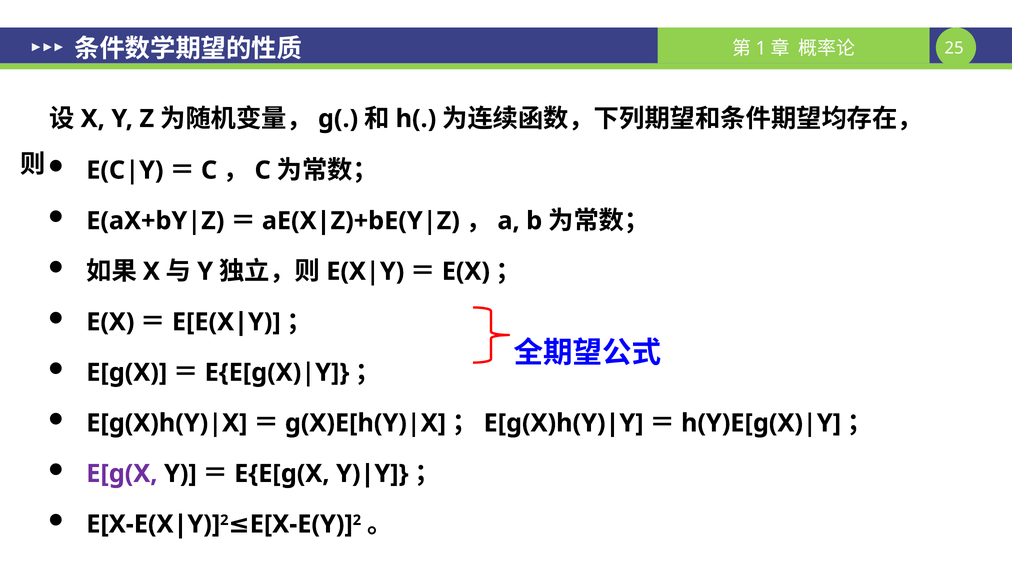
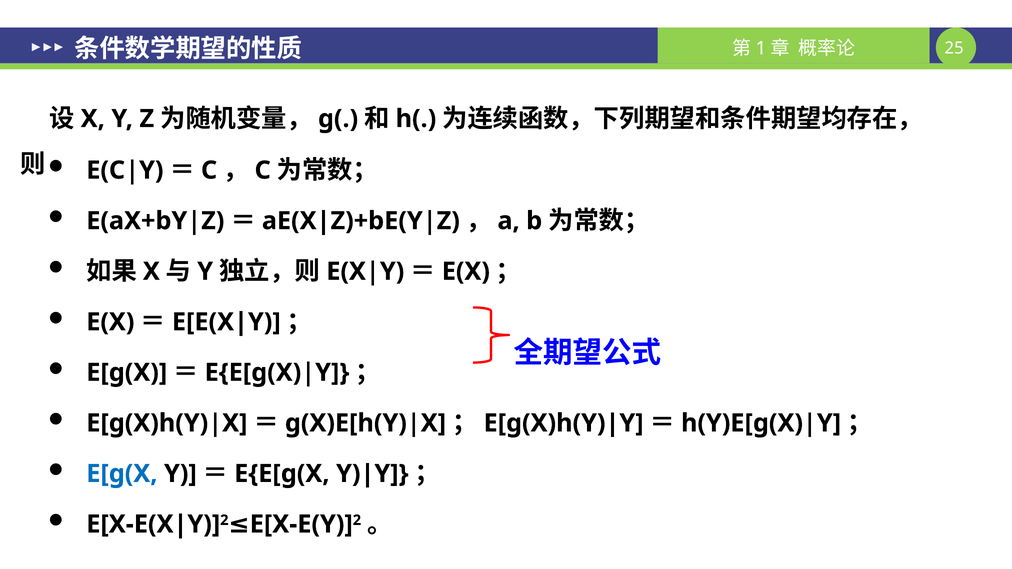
E[g(X colour: purple -> blue (122, 474)
